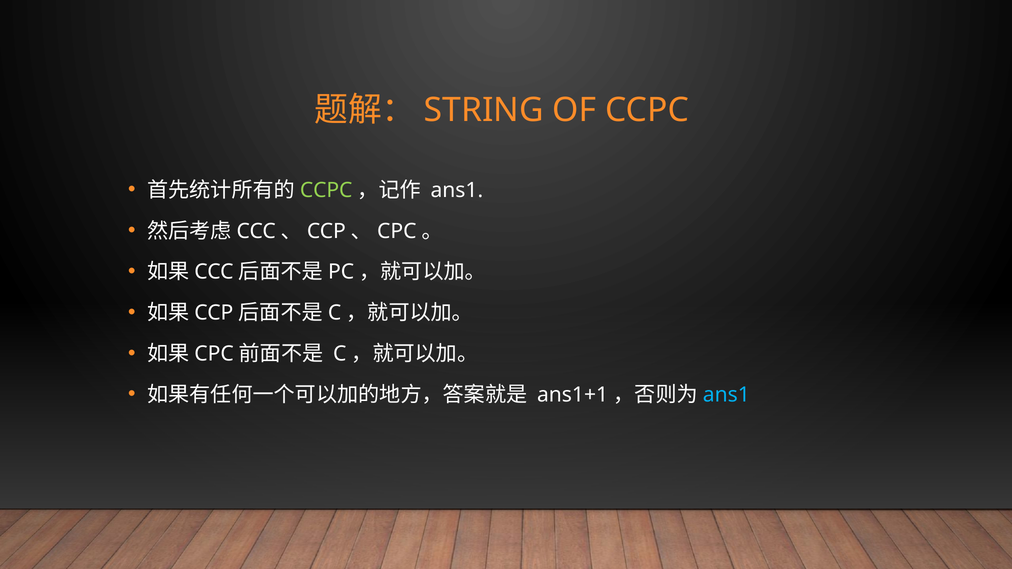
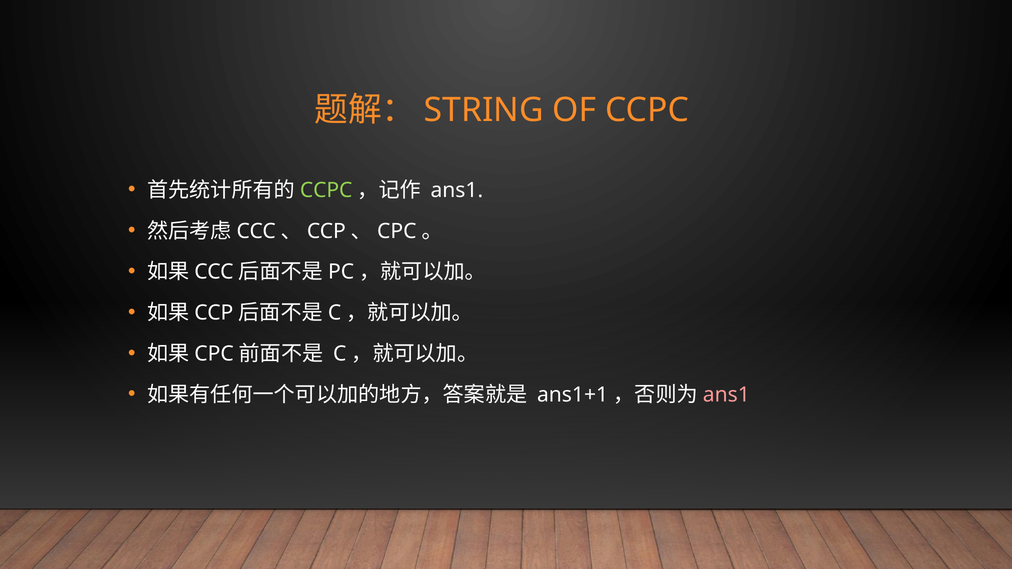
ans1 colour: light blue -> pink (726, 395)
